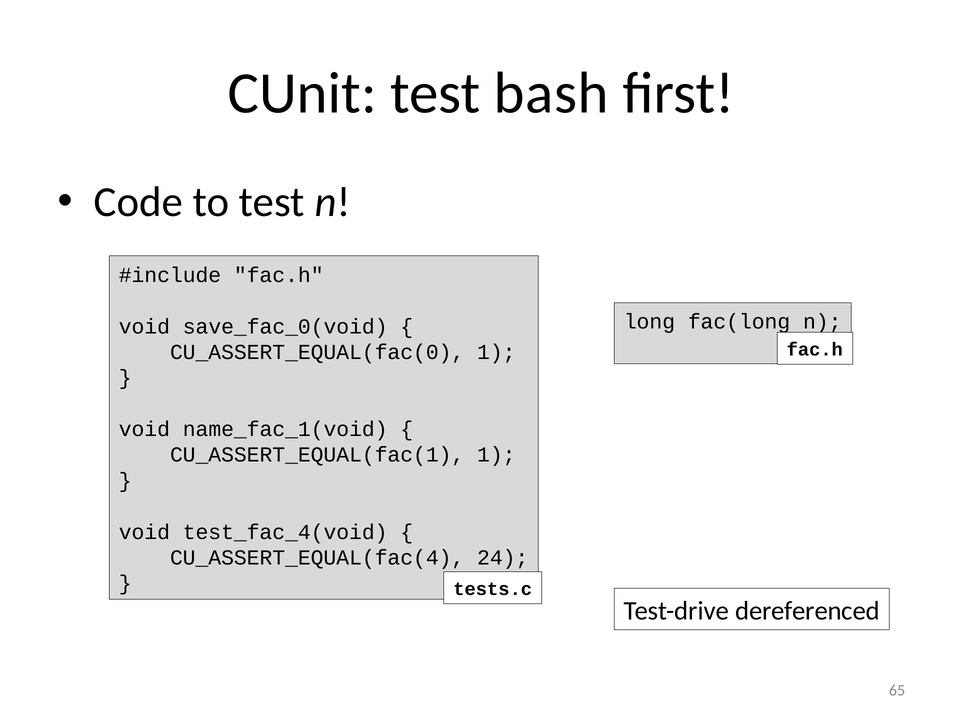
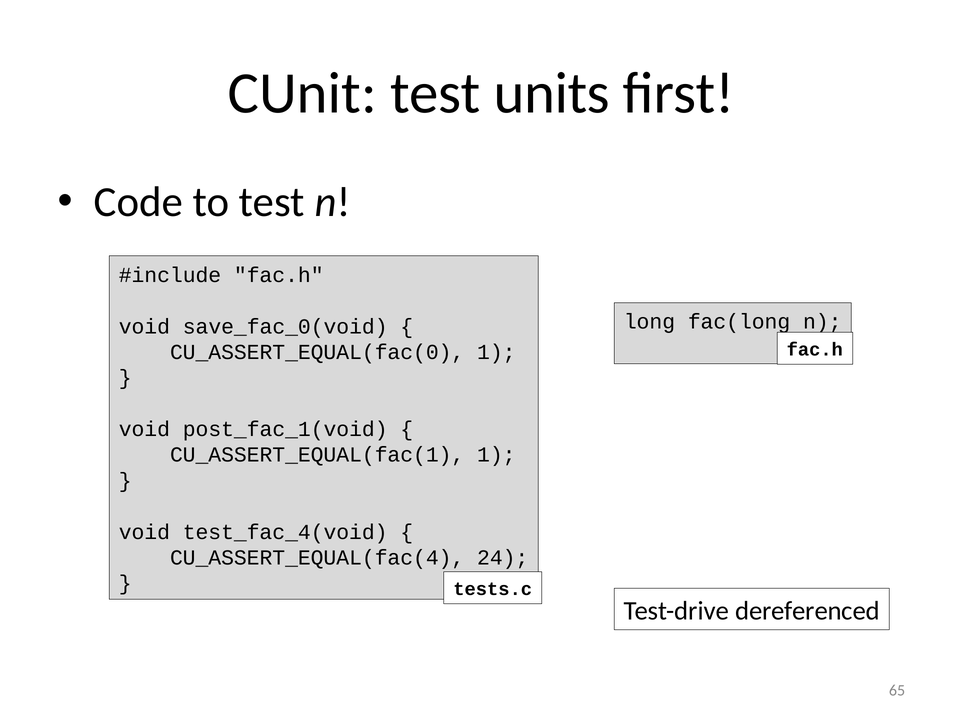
bash: bash -> units (552, 93)
name_fac_1(void: name_fac_1(void -> post_fac_1(void (285, 429)
